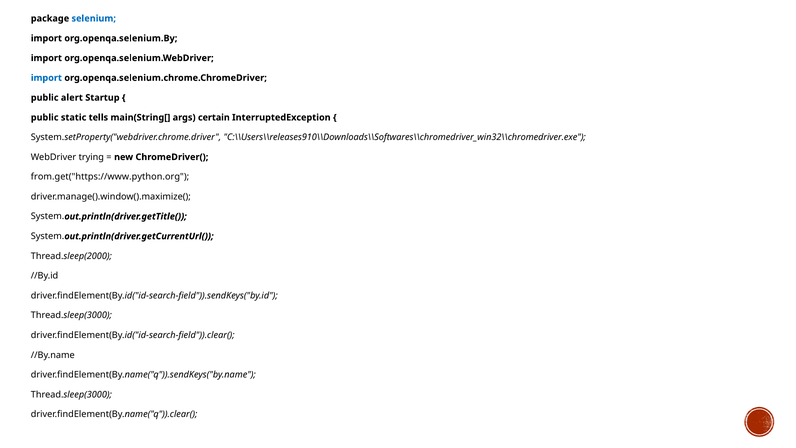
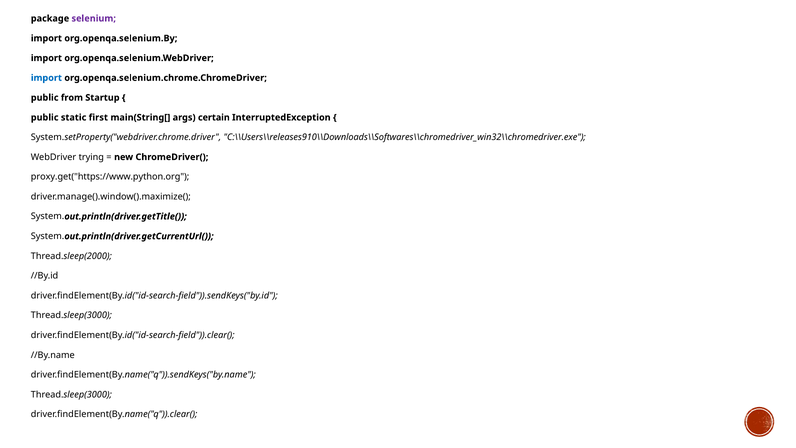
selenium colour: blue -> purple (94, 18)
alert: alert -> from (72, 98)
tells: tells -> first (98, 117)
from.get("https://www.python.org: from.get("https://www.python.org -> proxy.get("https://www.python.org (110, 177)
